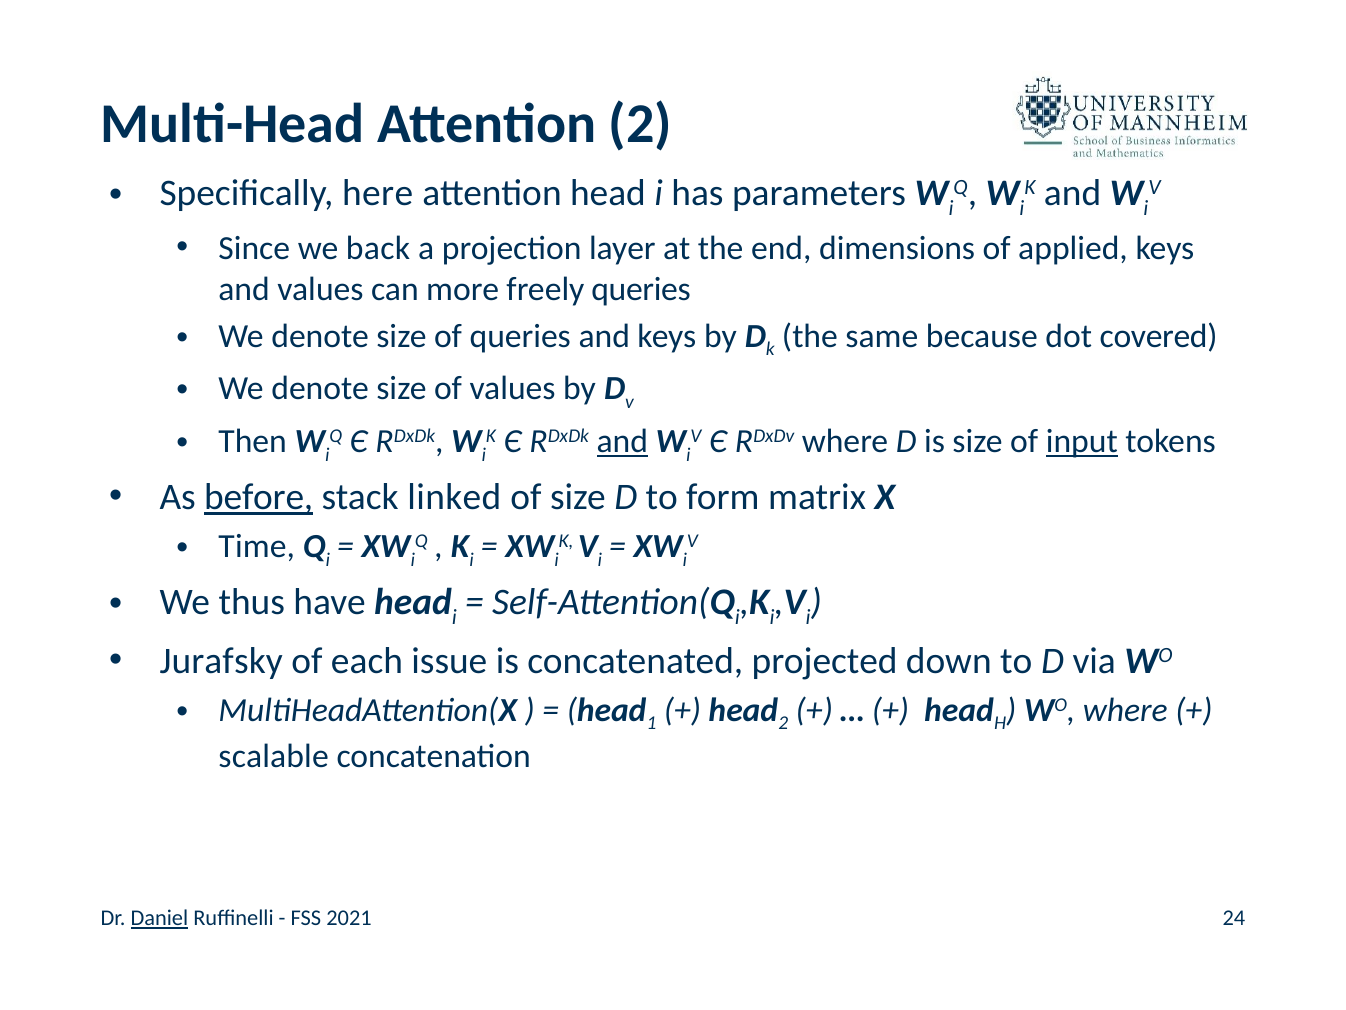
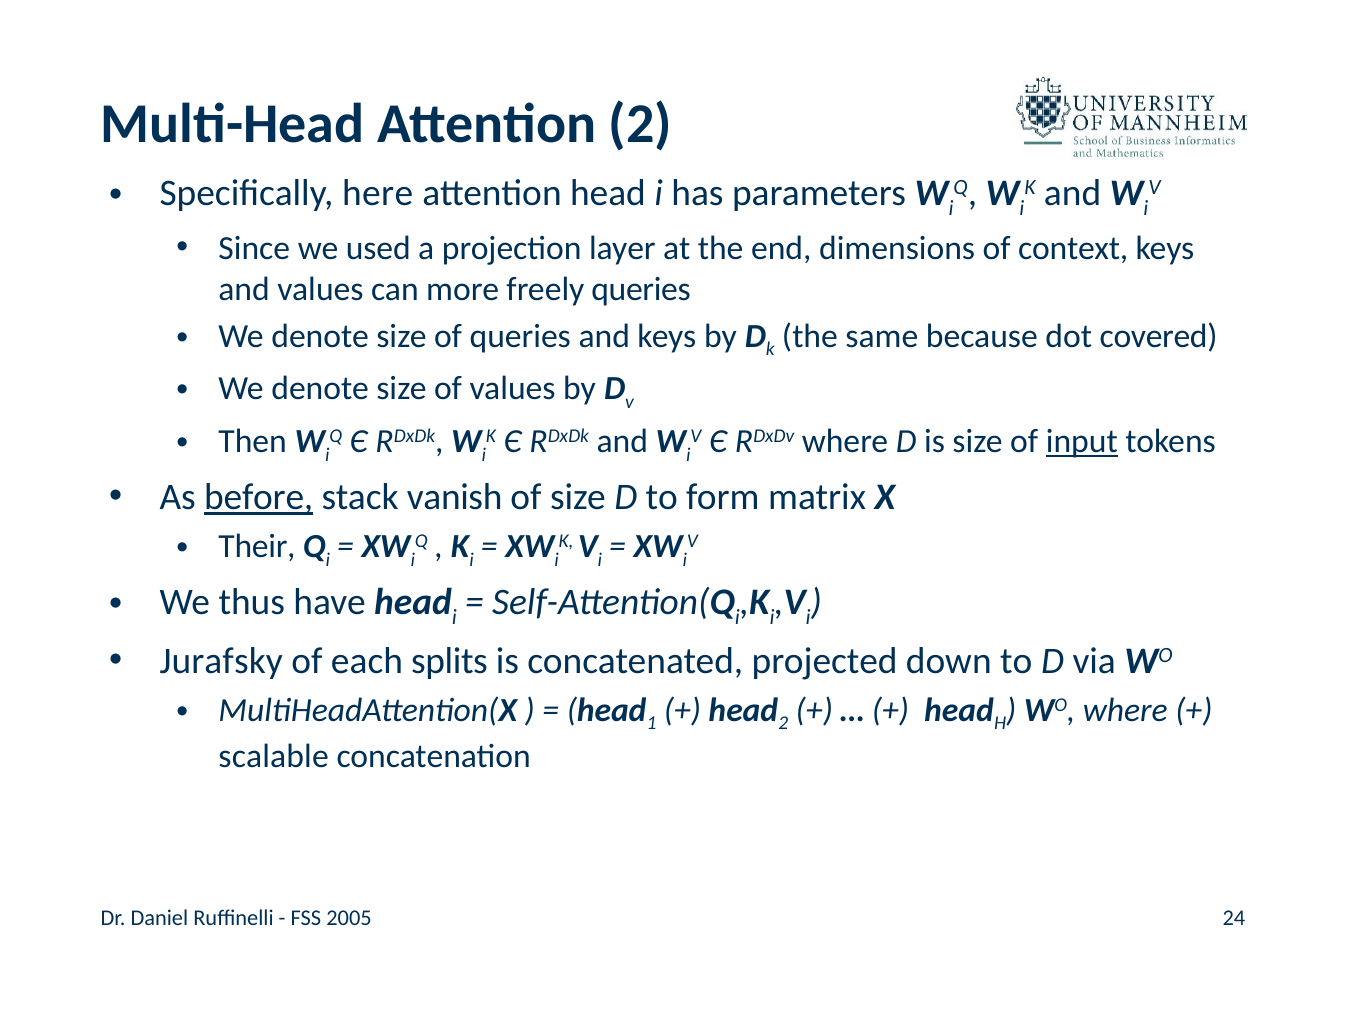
back: back -> used (378, 249)
applied: applied -> context (1073, 249)
and underline: present -> none (622, 441)
linked: linked -> vanish (455, 497)
Time: Time -> Their (257, 546)
issue: issue -> splits (450, 661)
Daniel underline: present -> none (159, 918)
2021: 2021 -> 2005 (349, 918)
